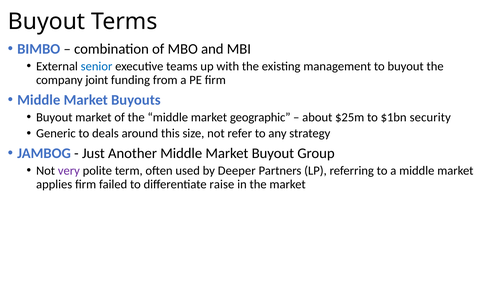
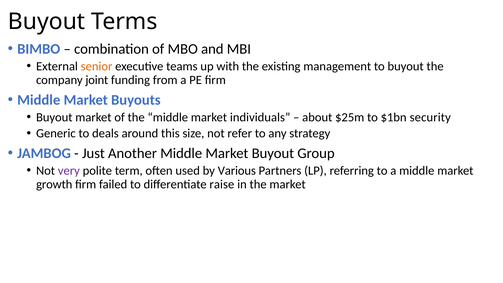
senior colour: blue -> orange (97, 66)
geographic: geographic -> individuals (260, 117)
Deeper: Deeper -> Various (237, 171)
applies: applies -> growth (54, 184)
